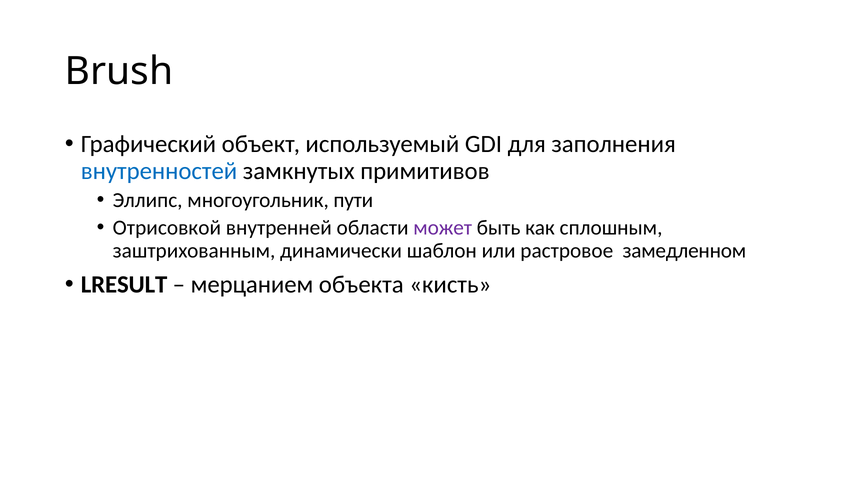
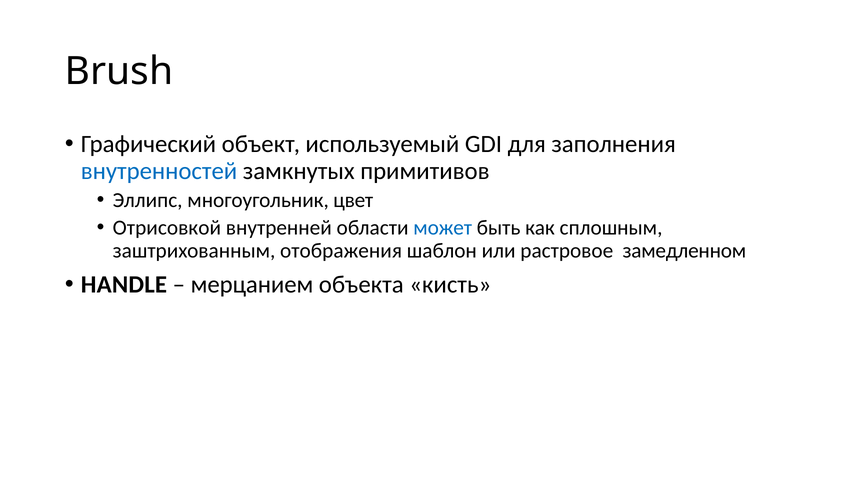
пути: пути -> цвет (353, 200)
может colour: purple -> blue (443, 227)
динамически: динамически -> отображения (341, 250)
LRESULT: LRESULT -> HANDLE (124, 284)
